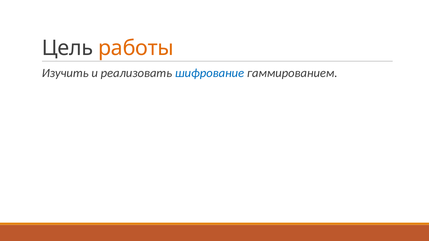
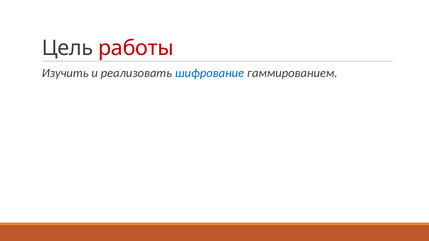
работы colour: orange -> red (136, 48)
